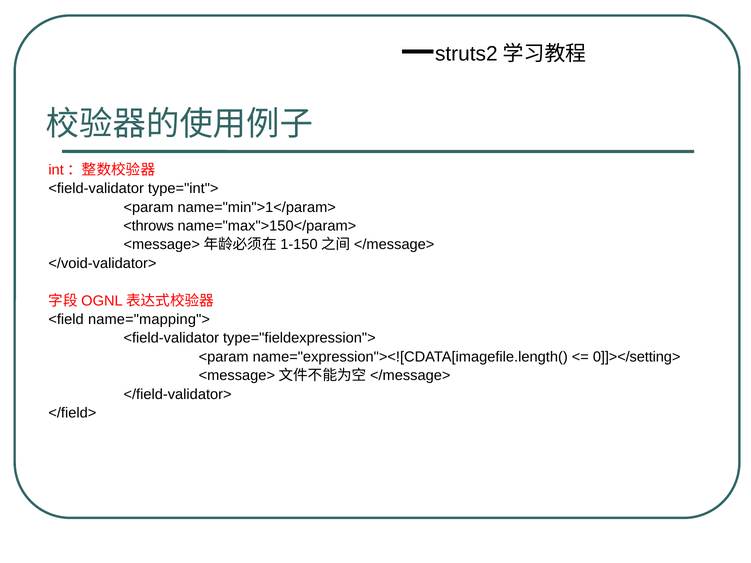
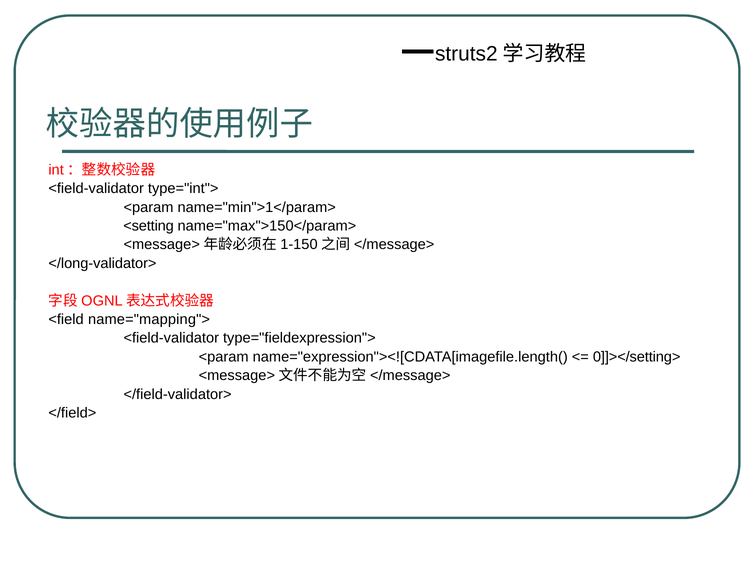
<throws: <throws -> <setting (149, 226)
</void-validator>: </void-validator> -> </long-validator> (102, 263)
